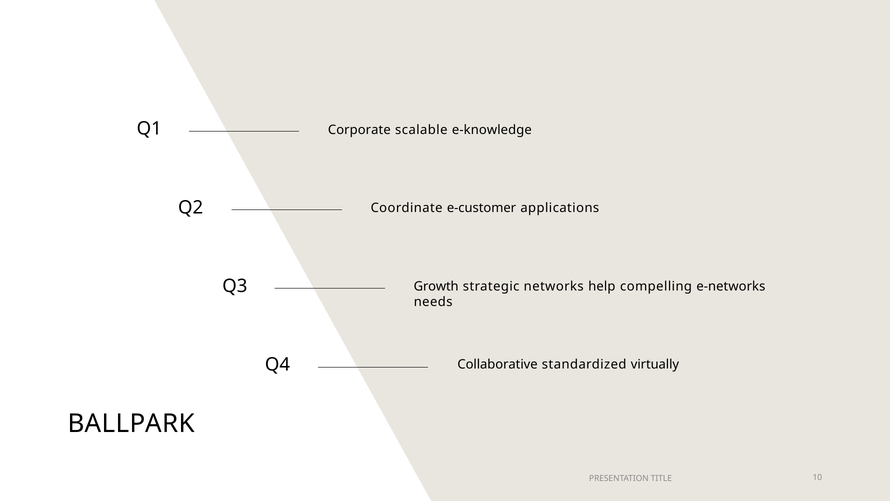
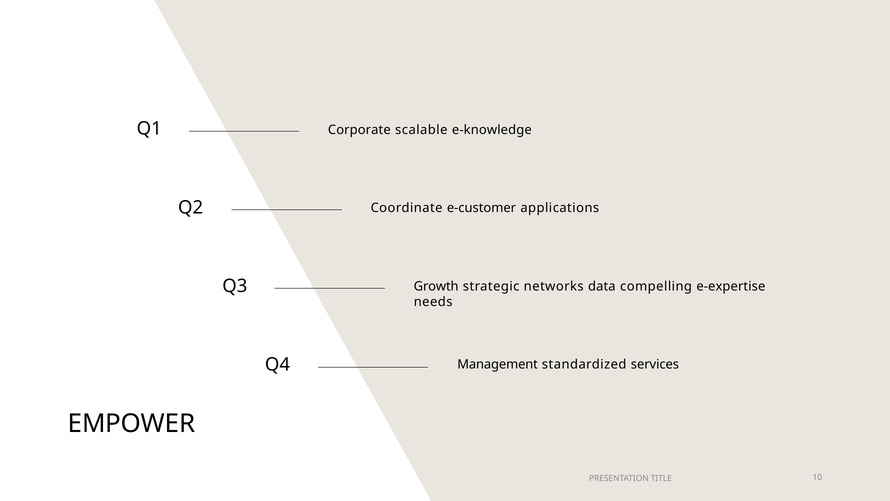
help: help -> data (602, 286)
e-networks: e-networks -> e-expertise (731, 286)
Collaborative: Collaborative -> Management (498, 364)
virtually: virtually -> services (655, 364)
BALLPARK: BALLPARK -> EMPOWER (132, 423)
